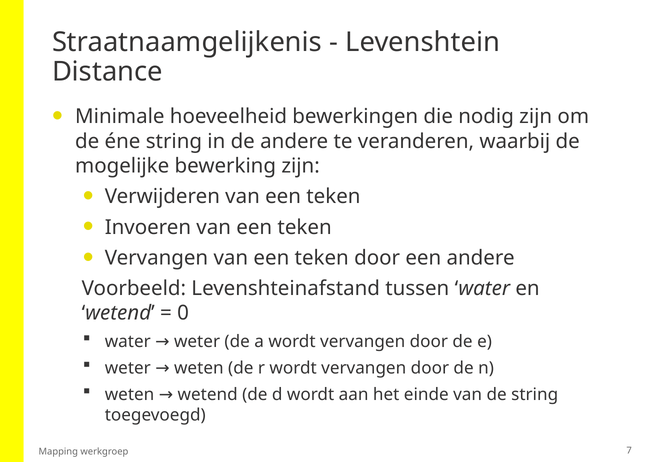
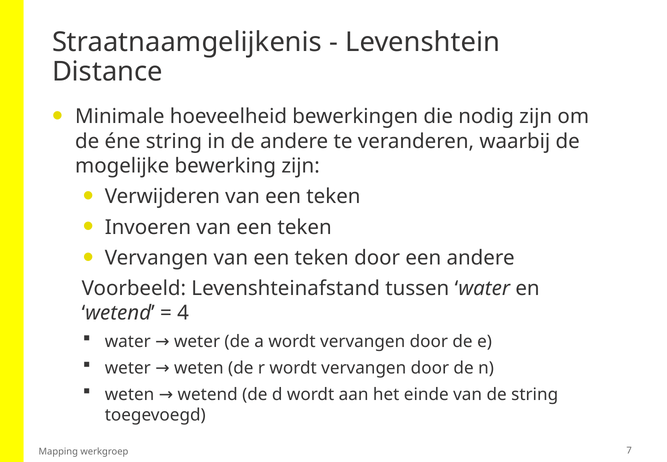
0: 0 -> 4 (183, 313)
